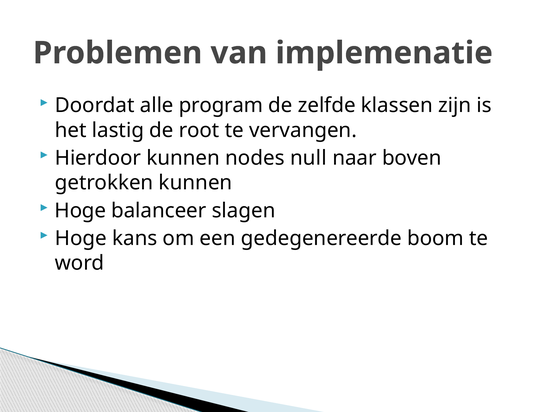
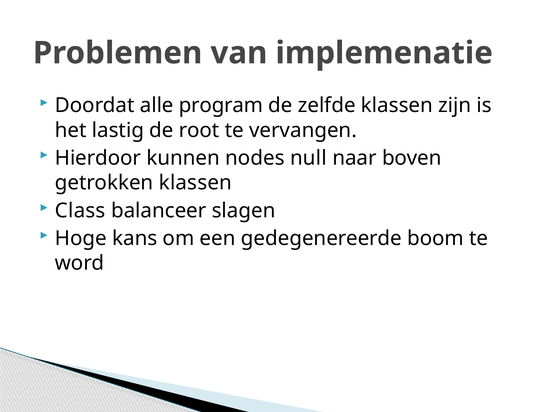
getrokken kunnen: kunnen -> klassen (195, 183)
Hoge: Hoge -> Class (80, 210)
